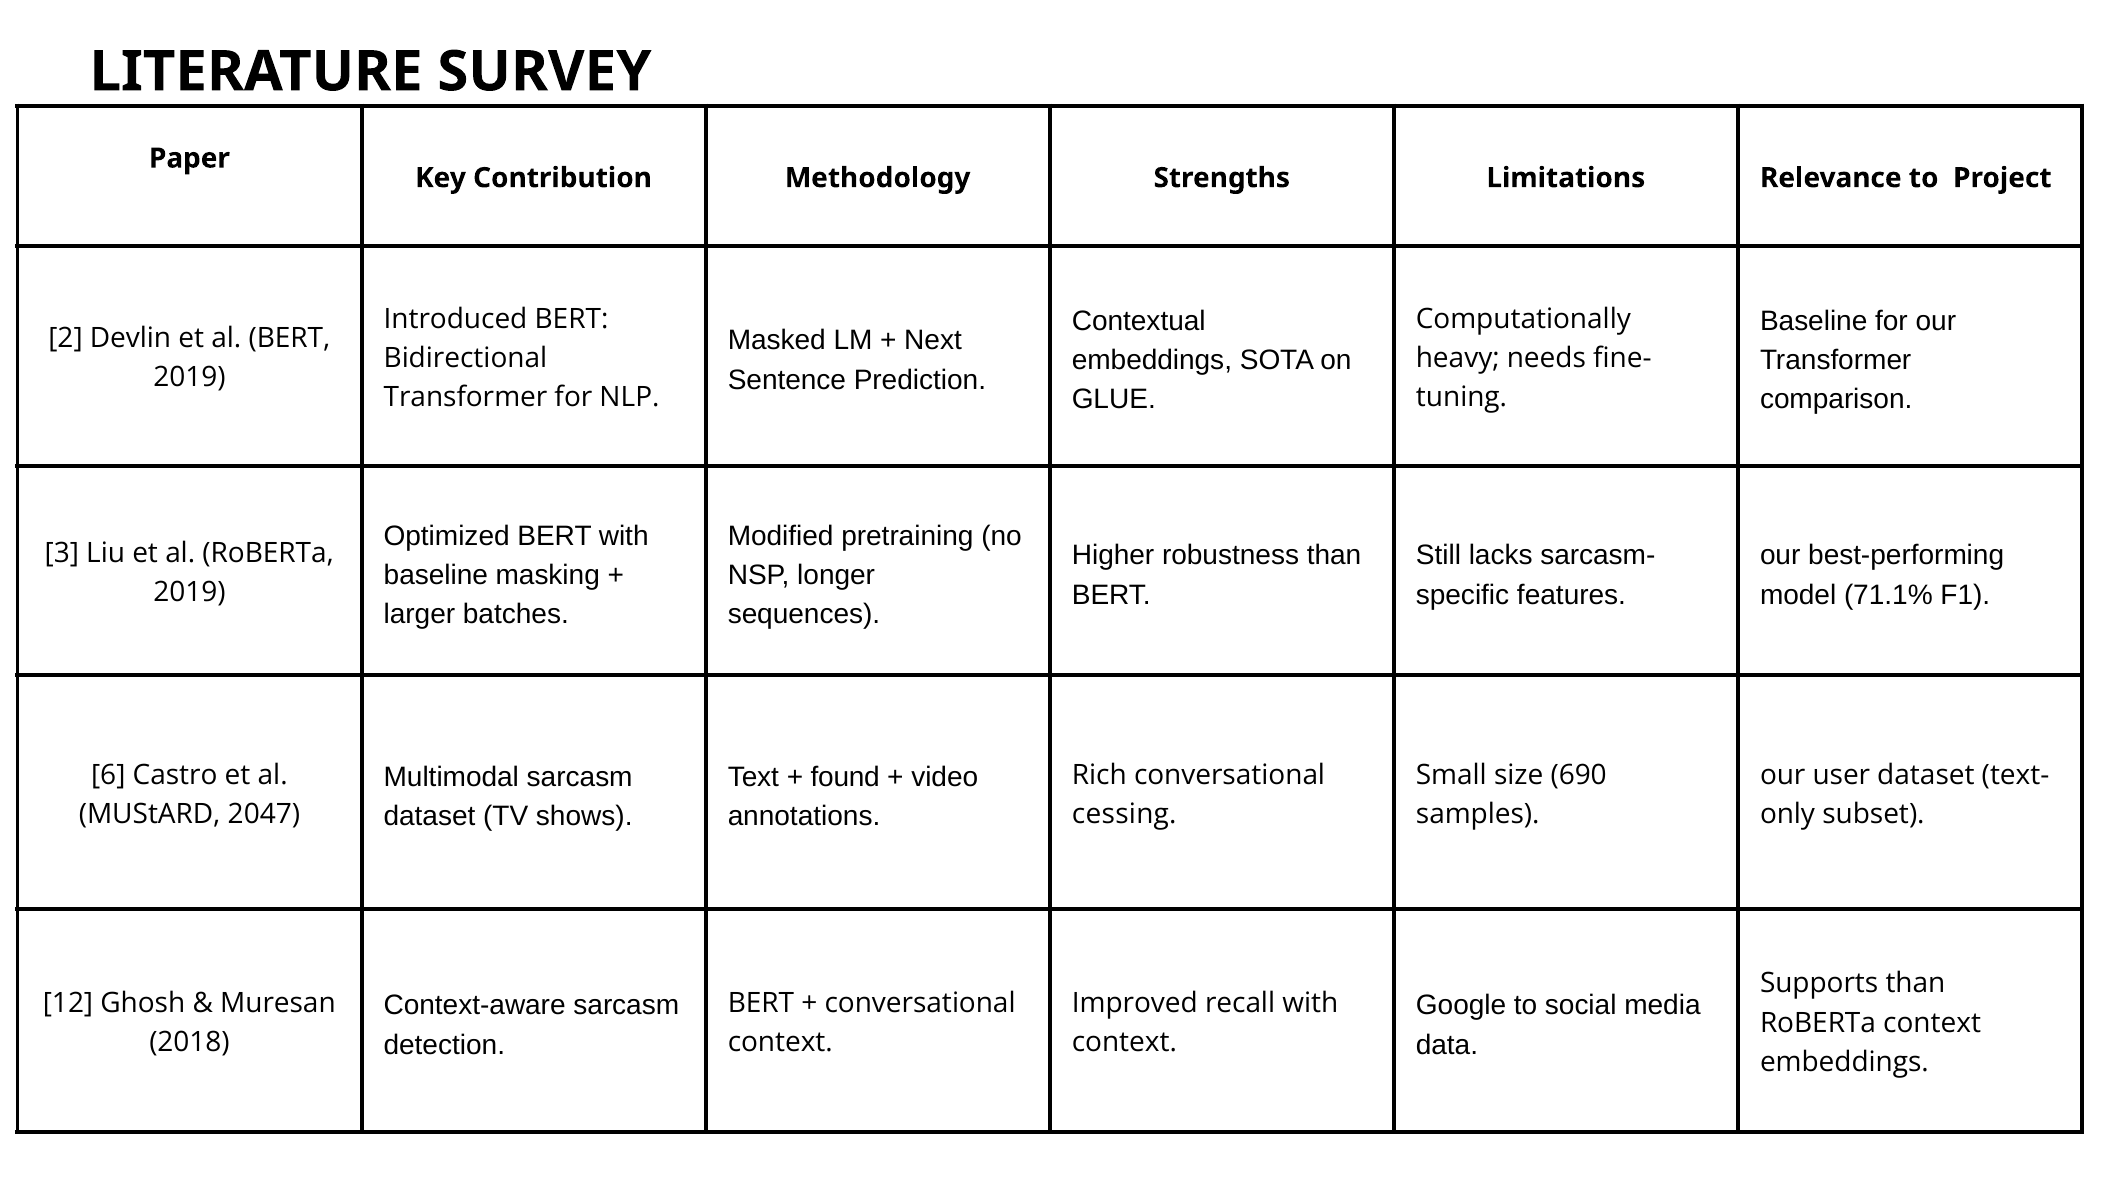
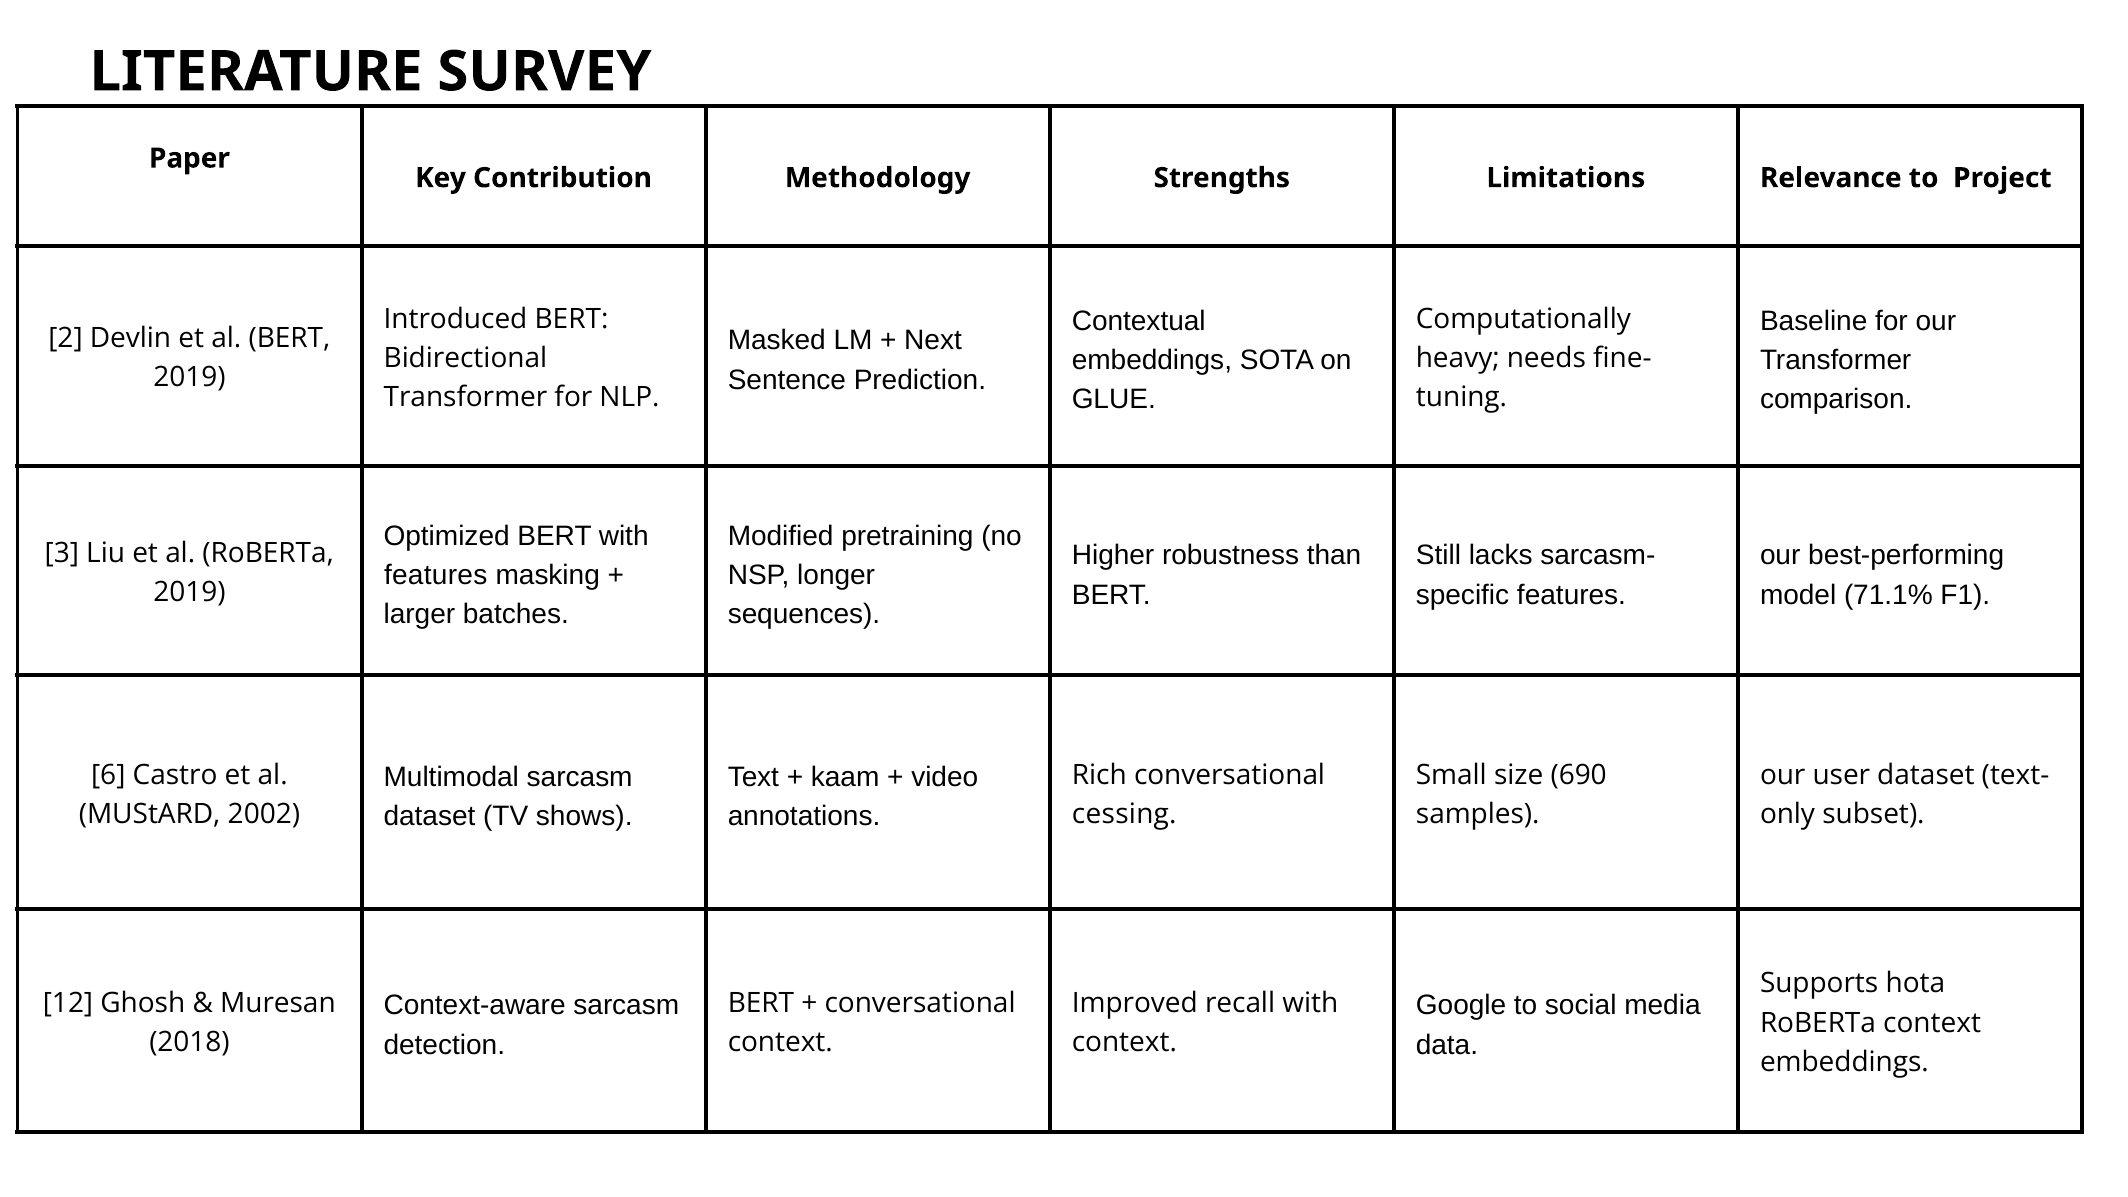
baseline: baseline -> features (436, 575)
found: found -> kaam (845, 777)
2047: 2047 -> 2002 (264, 814)
Supports than: than -> hota (1915, 984)
